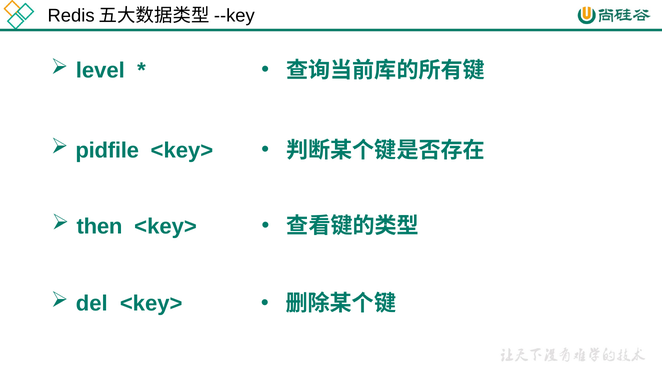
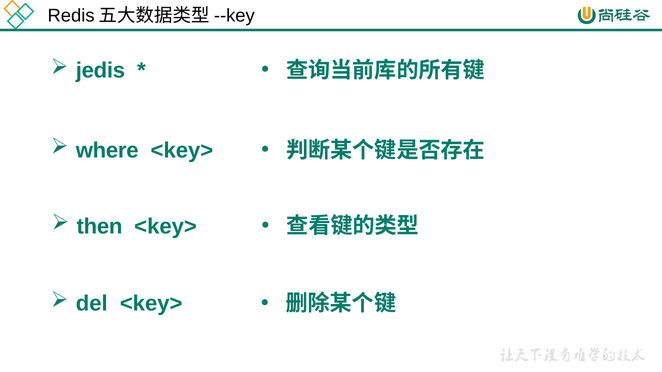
level: level -> jedis (100, 71)
pidfile: pidfile -> where (107, 150)
